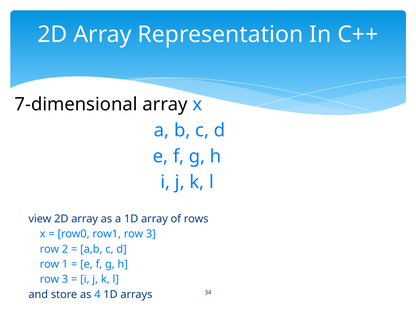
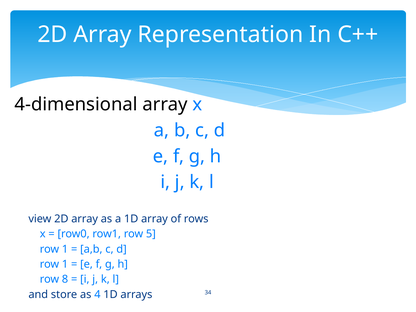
7-dimensional: 7-dimensional -> 4-dimensional (76, 105)
row1 row 3: 3 -> 5 (151, 234)
2: 2 -> 1 (65, 249)
3: 3 -> 8 (65, 279)
